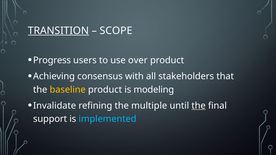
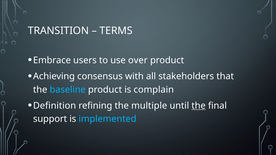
TRANSITION underline: present -> none (58, 31)
SCOPE: SCOPE -> TERMS (116, 31)
Progress: Progress -> Embrace (52, 60)
baseline colour: yellow -> light blue (68, 90)
modeling: modeling -> complain (154, 90)
Invalidate: Invalidate -> Definition (55, 106)
